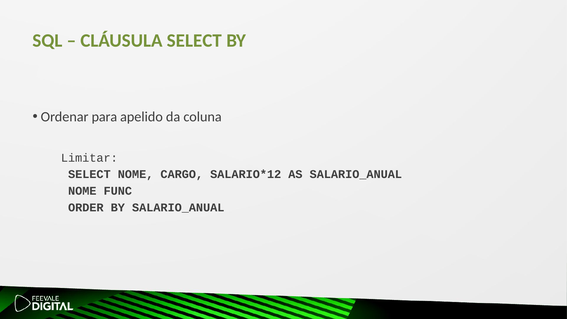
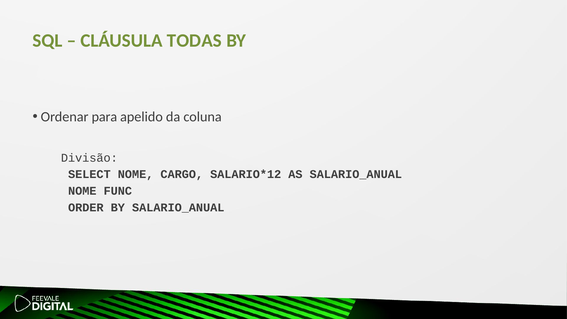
CLÁUSULA SELECT: SELECT -> TODAS (194, 41)
Limitar: Limitar -> Divisão (89, 158)
